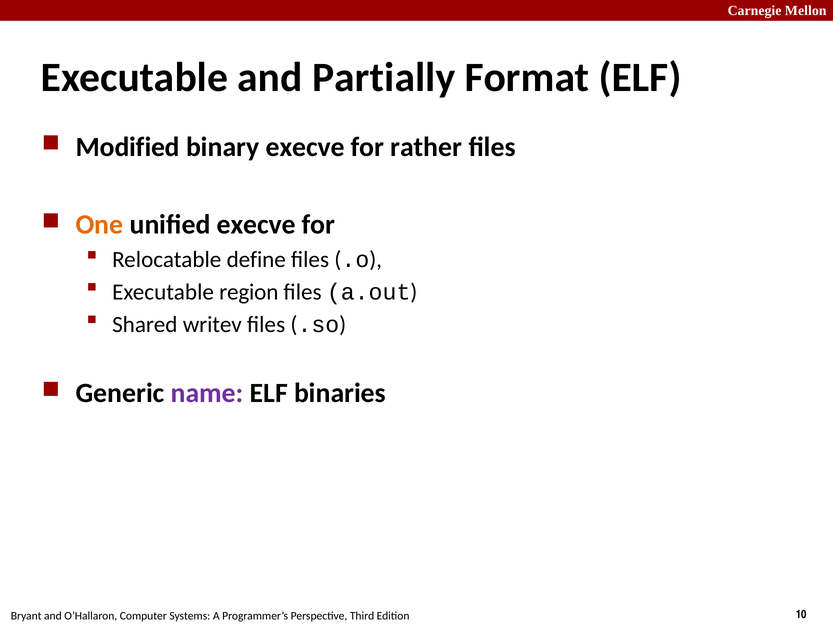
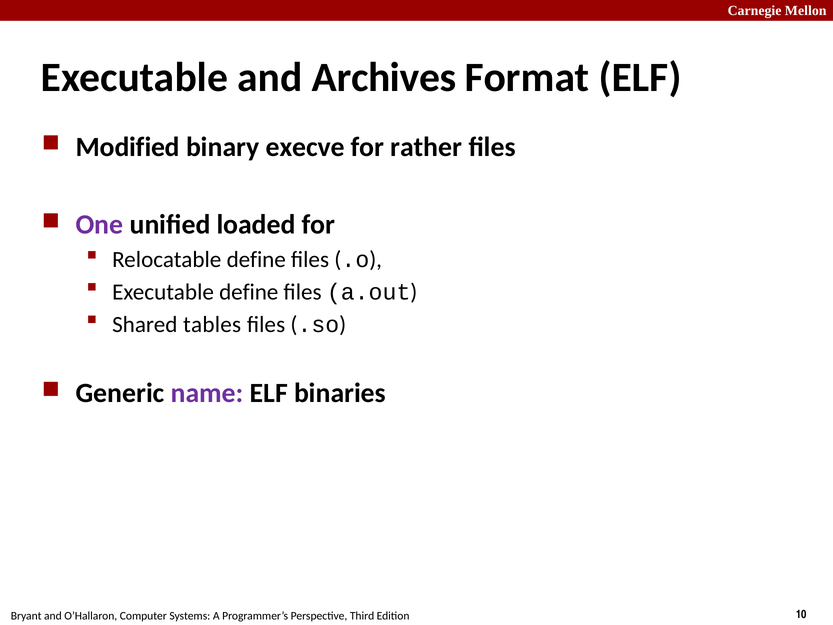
Partially: Partially -> Archives (384, 77)
One colour: orange -> purple (100, 225)
unified execve: execve -> loaded (256, 225)
Executable region: region -> define (249, 292)
writev: writev -> tables (212, 324)
